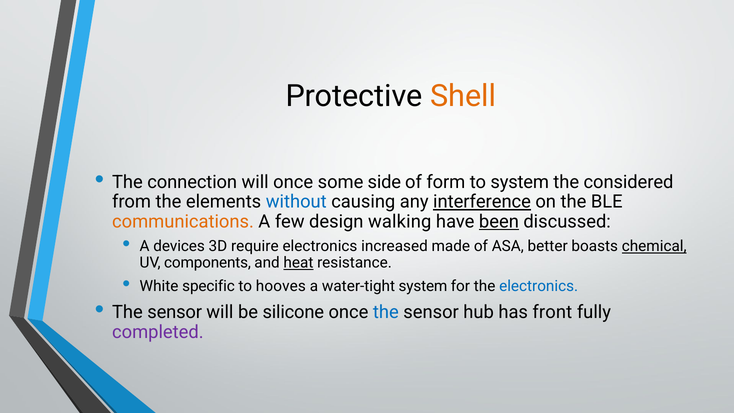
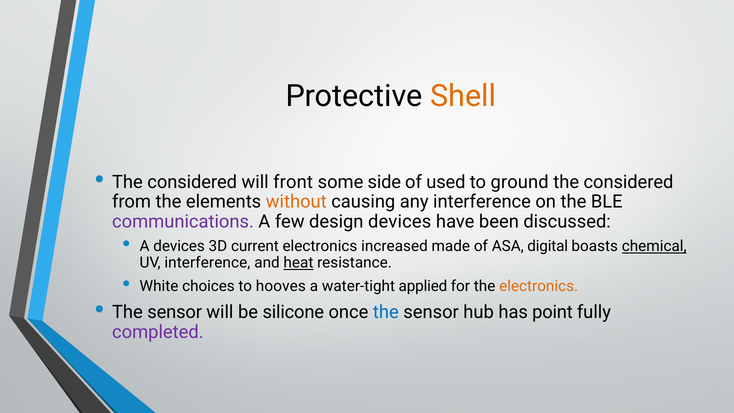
connection: connection -> considered (192, 182)
will once: once -> front (293, 182)
form: form -> used (446, 182)
to system: system -> ground (520, 182)
without colour: blue -> orange (296, 202)
interference underline: present -> none (482, 202)
communications colour: orange -> purple (183, 222)
design walking: walking -> devices (400, 222)
been underline: present -> none (499, 222)
require: require -> current (255, 246)
better: better -> digital (548, 246)
UV components: components -> interference (207, 263)
specific: specific -> choices (208, 286)
water-tight system: system -> applied (423, 286)
electronics colour: blue -> orange (539, 286)
front: front -> point (553, 312)
